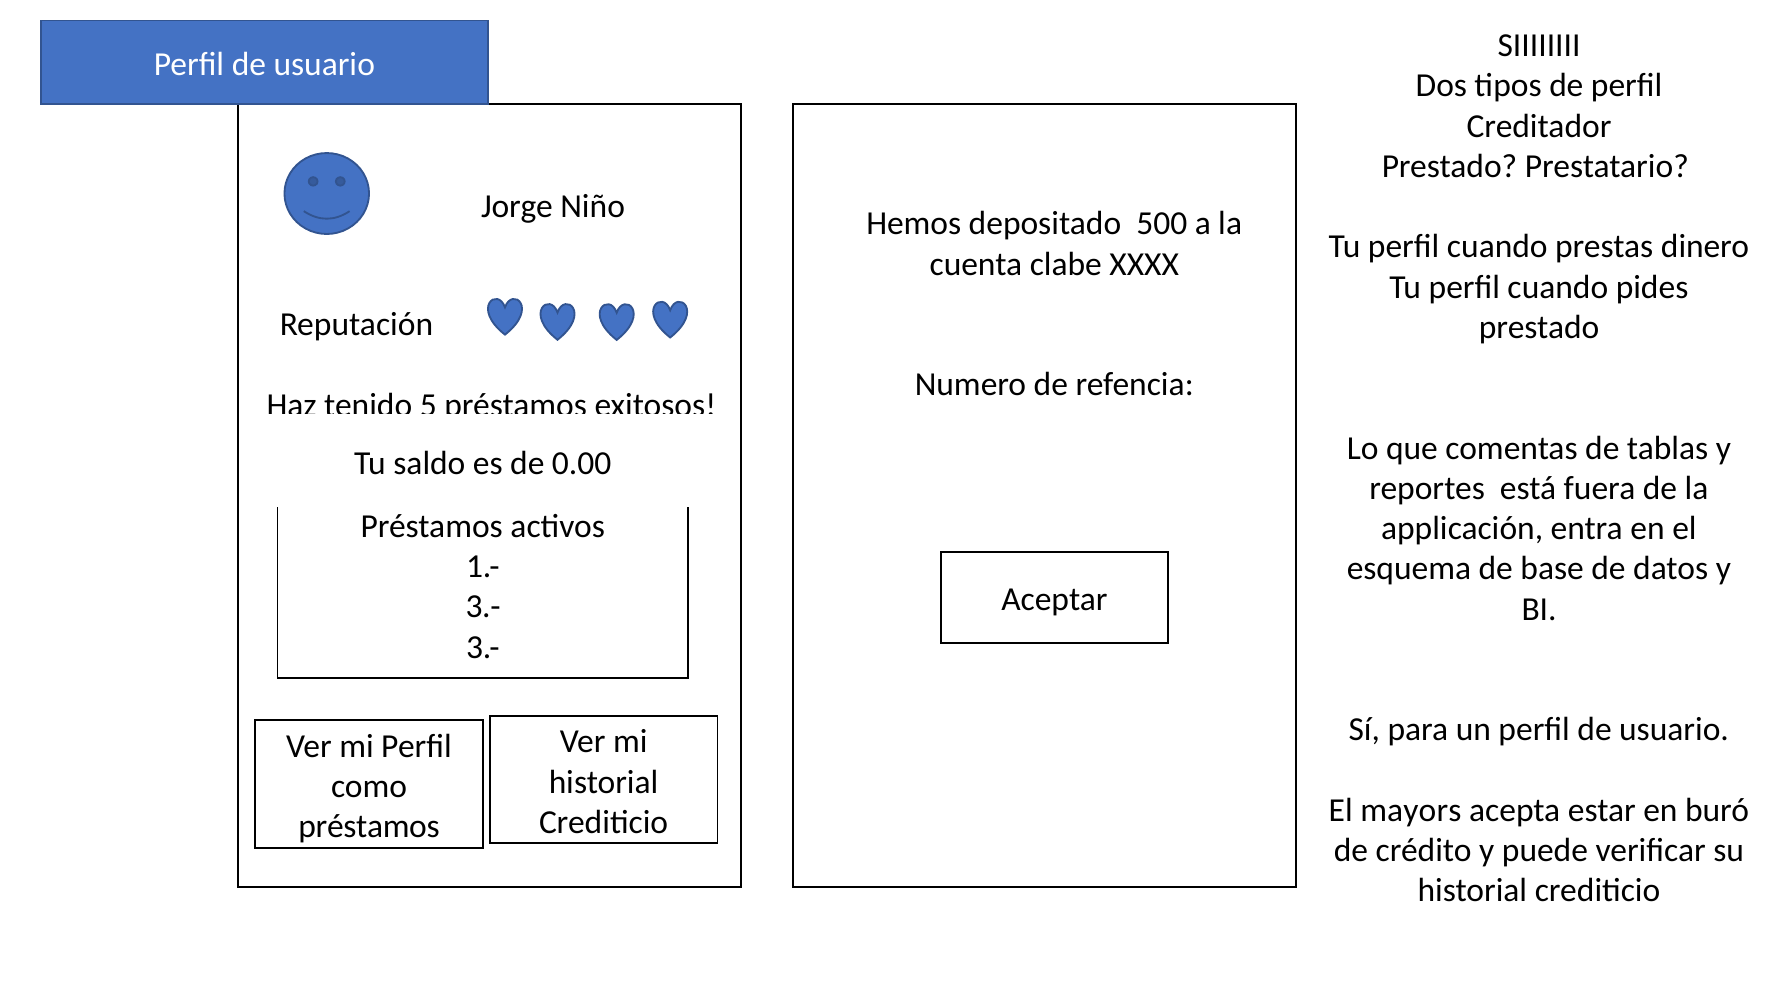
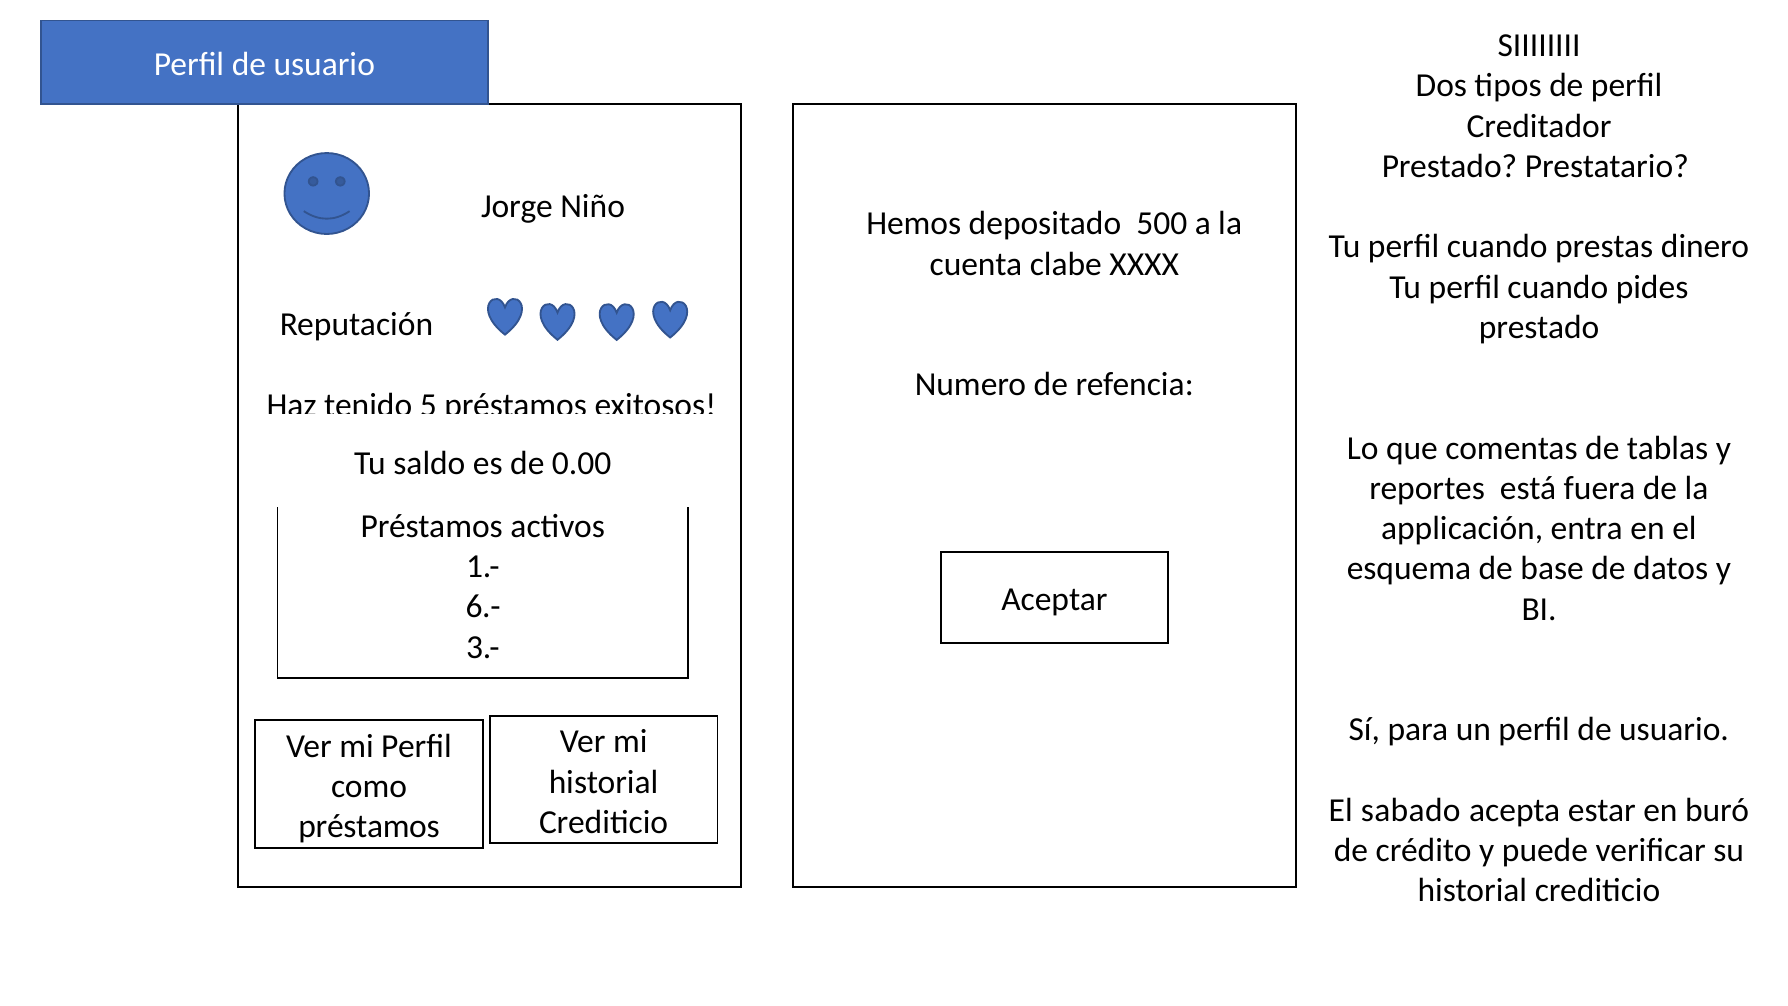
3.-: 3.- -> 6.- (483, 607)
mayors: mayors -> sabado (1411, 810)
